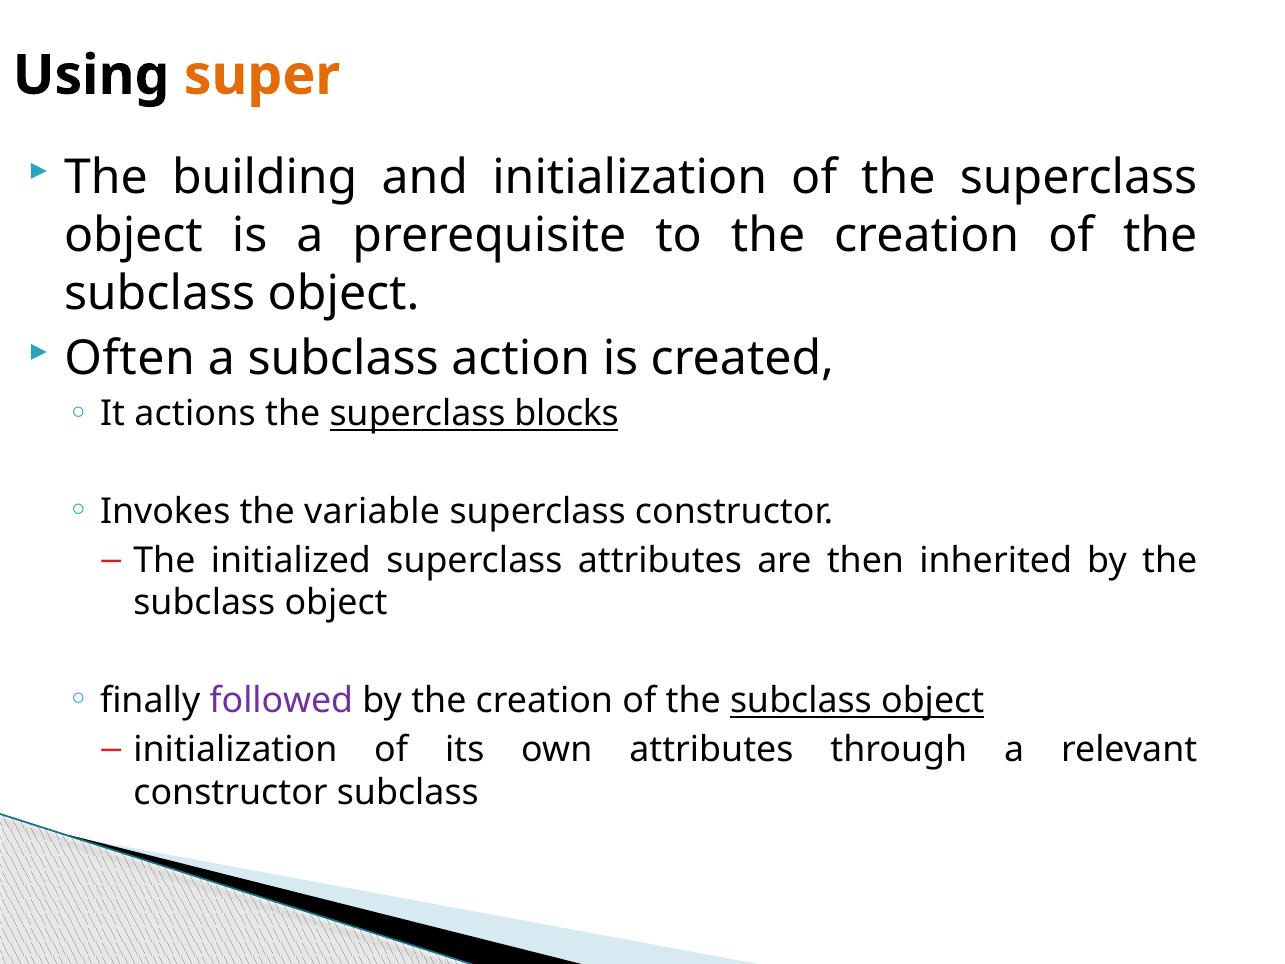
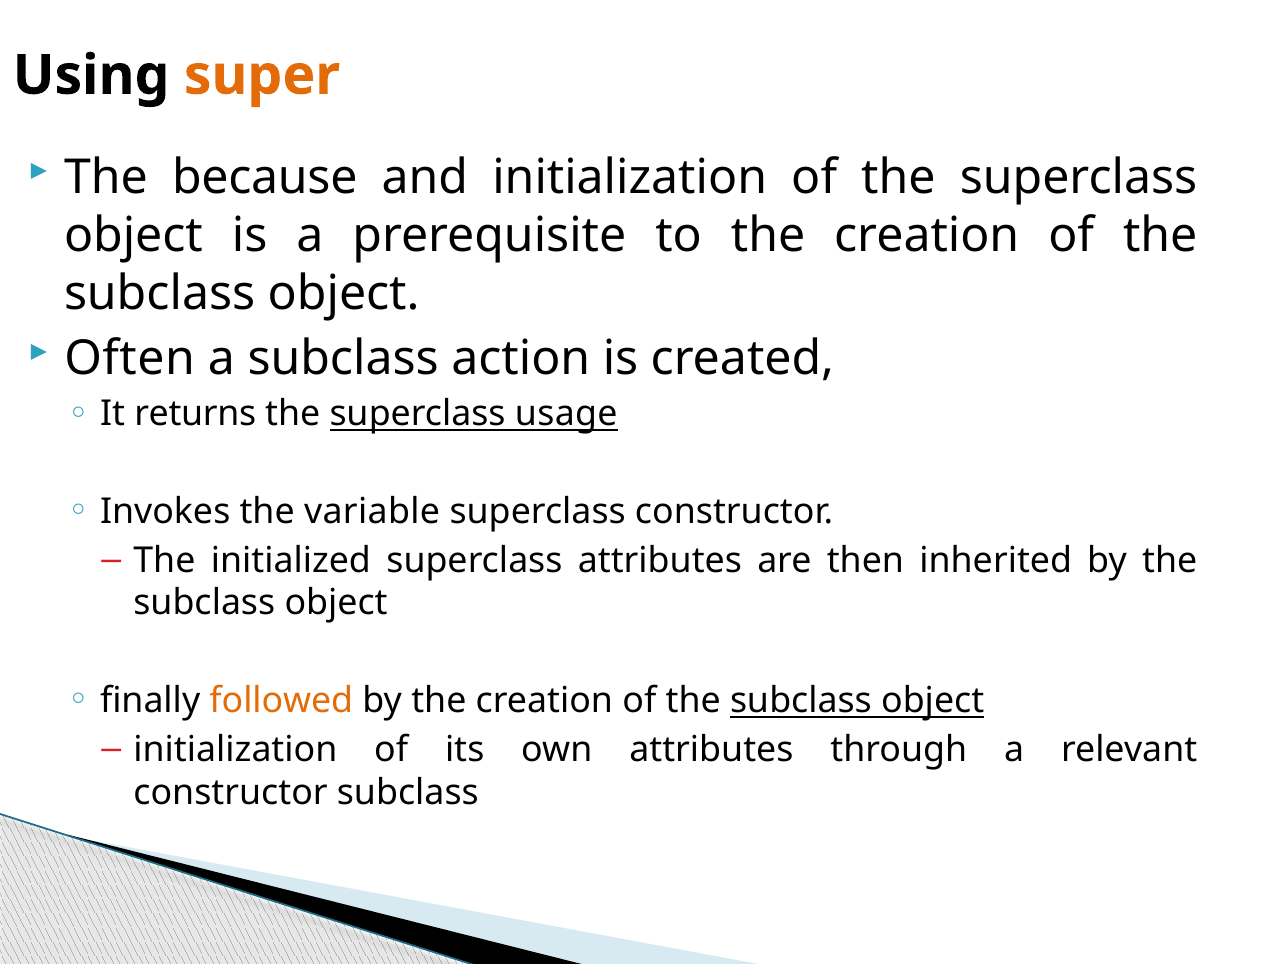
building: building -> because (265, 178)
actions: actions -> returns (195, 414)
blocks: blocks -> usage (566, 414)
followed colour: purple -> orange (281, 700)
